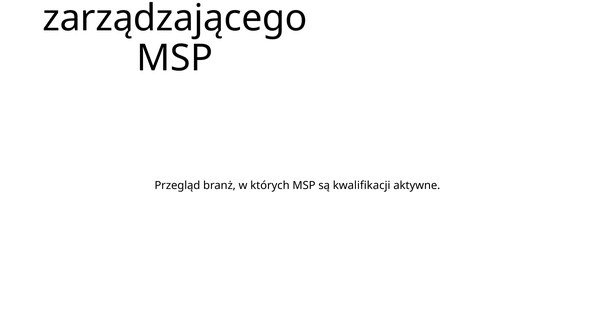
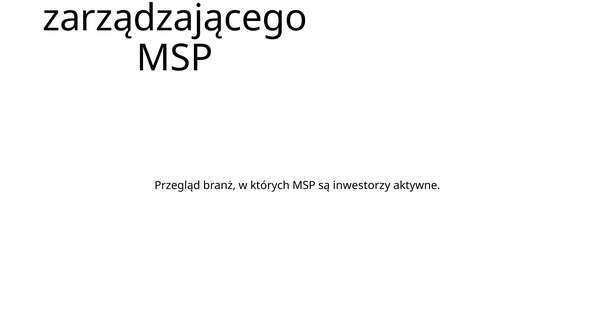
kwalifikacji: kwalifikacji -> inwestorzy (362, 185)
